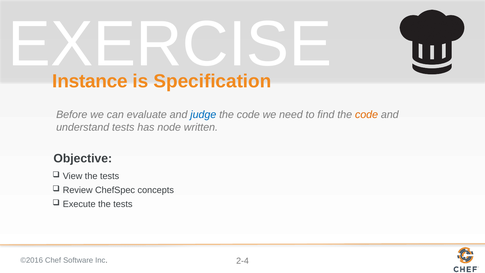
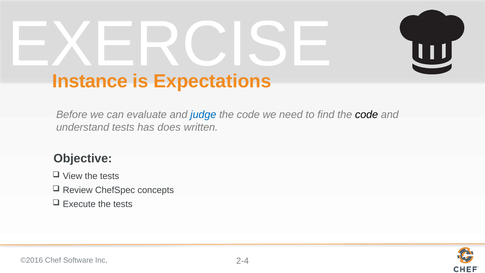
Specification: Specification -> Expectations (212, 81)
code colour: orange -> black (367, 114)
node: node -> does (169, 127)
